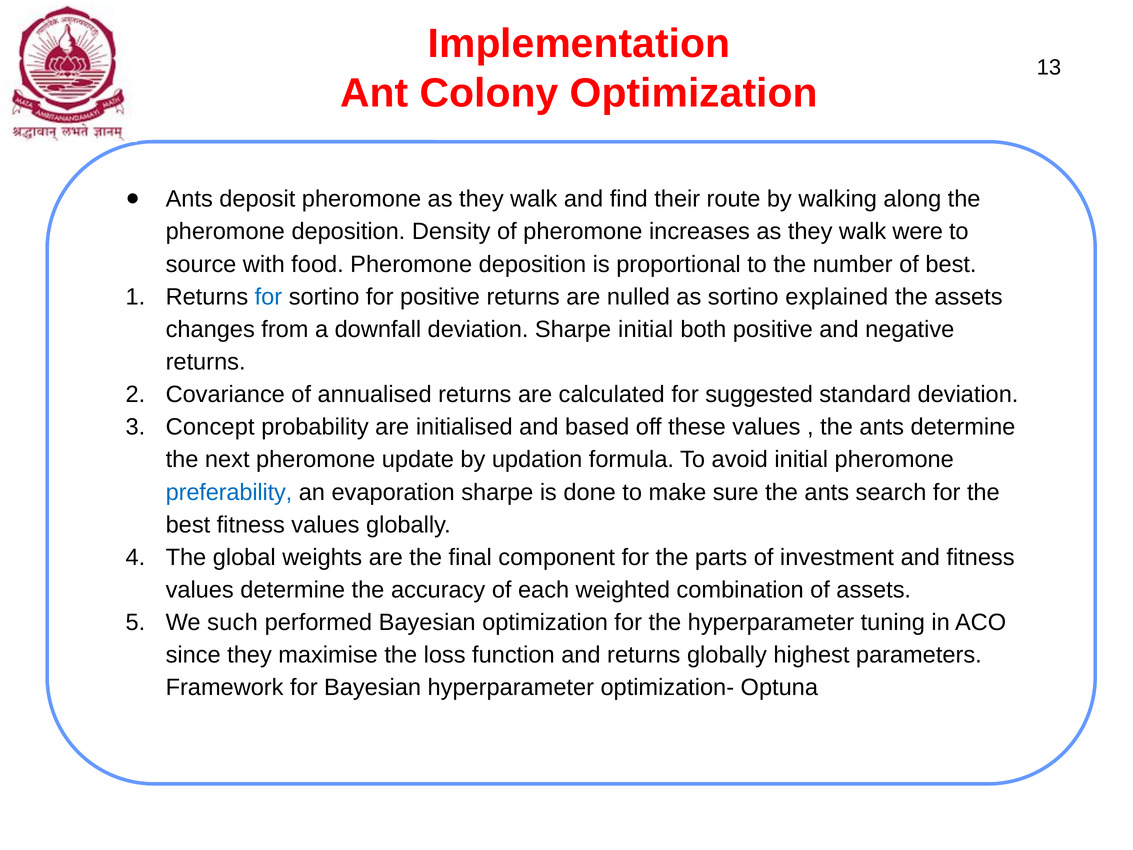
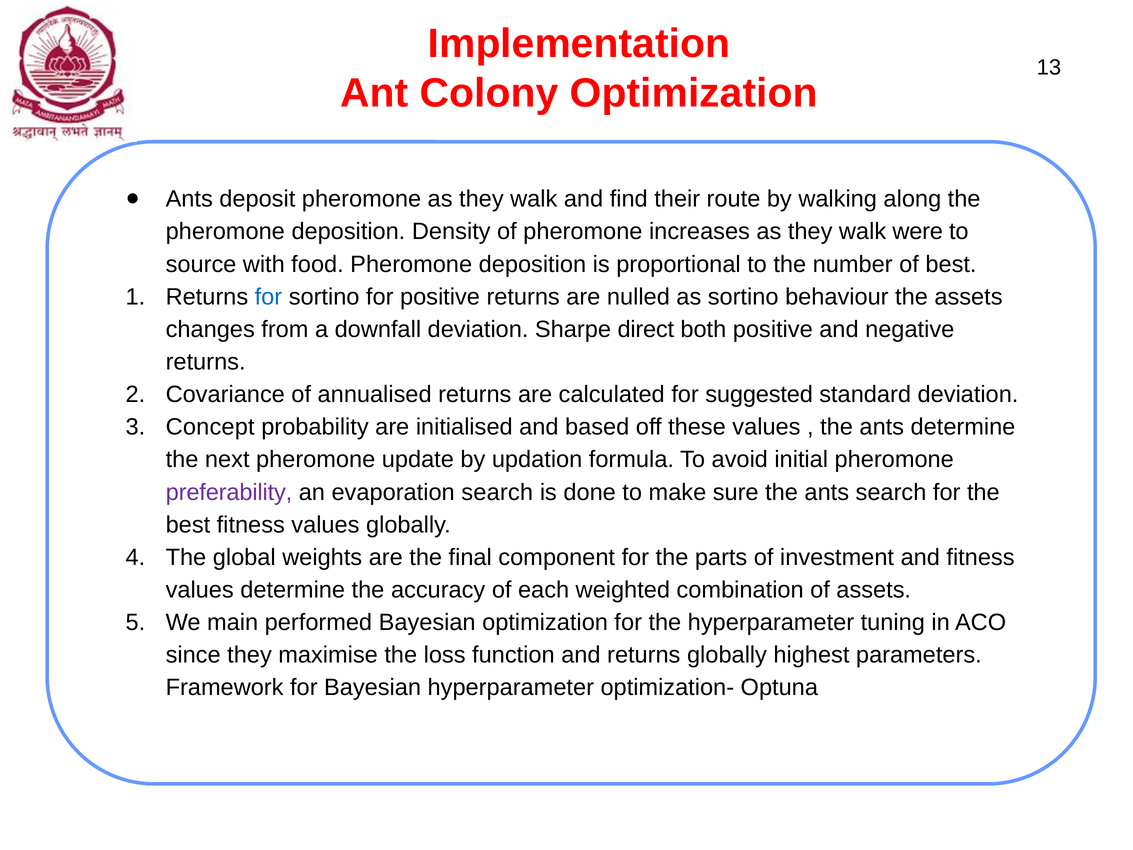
explained: explained -> behaviour (837, 297)
Sharpe initial: initial -> direct (646, 329)
preferability colour: blue -> purple (229, 492)
evaporation sharpe: sharpe -> search (497, 492)
such: such -> main (233, 622)
